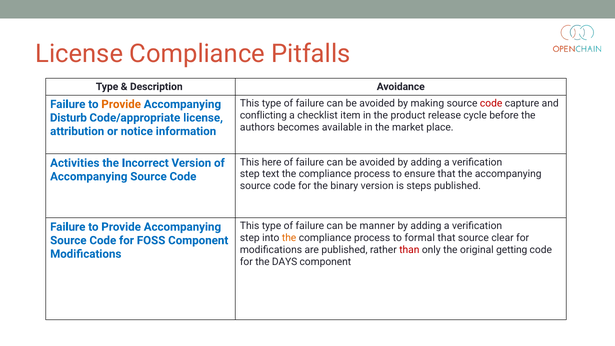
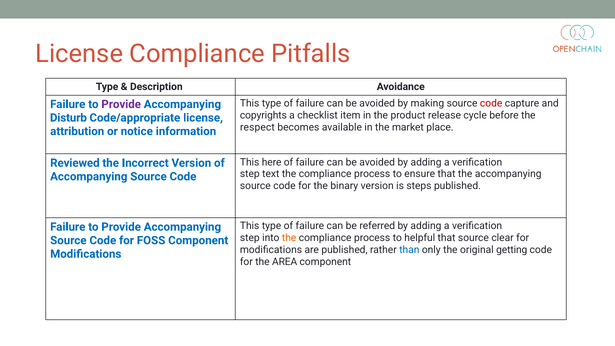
Provide colour: orange -> purple (121, 104)
conflicting: conflicting -> copyrights (263, 115)
authors: authors -> respect (257, 127)
Activities: Activities -> Reviewed (75, 163)
manner: manner -> referred (377, 226)
formal: formal -> helpful (420, 238)
than colour: red -> blue (409, 250)
DAYS: DAYS -> AREA (285, 262)
